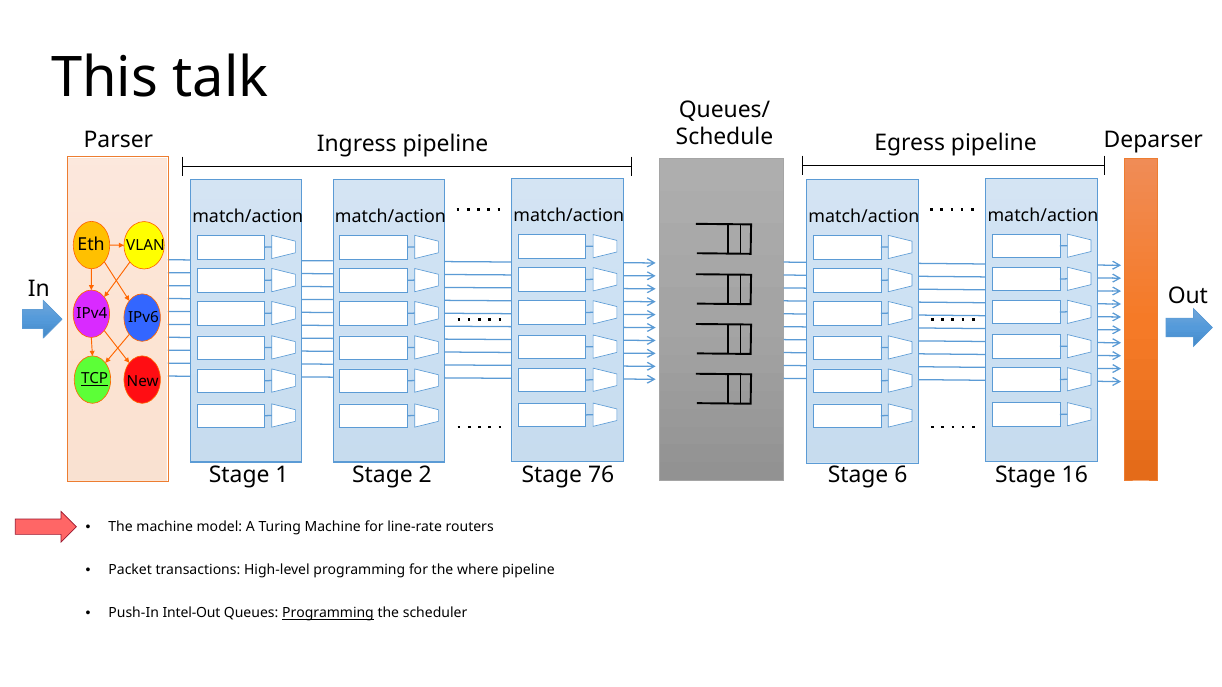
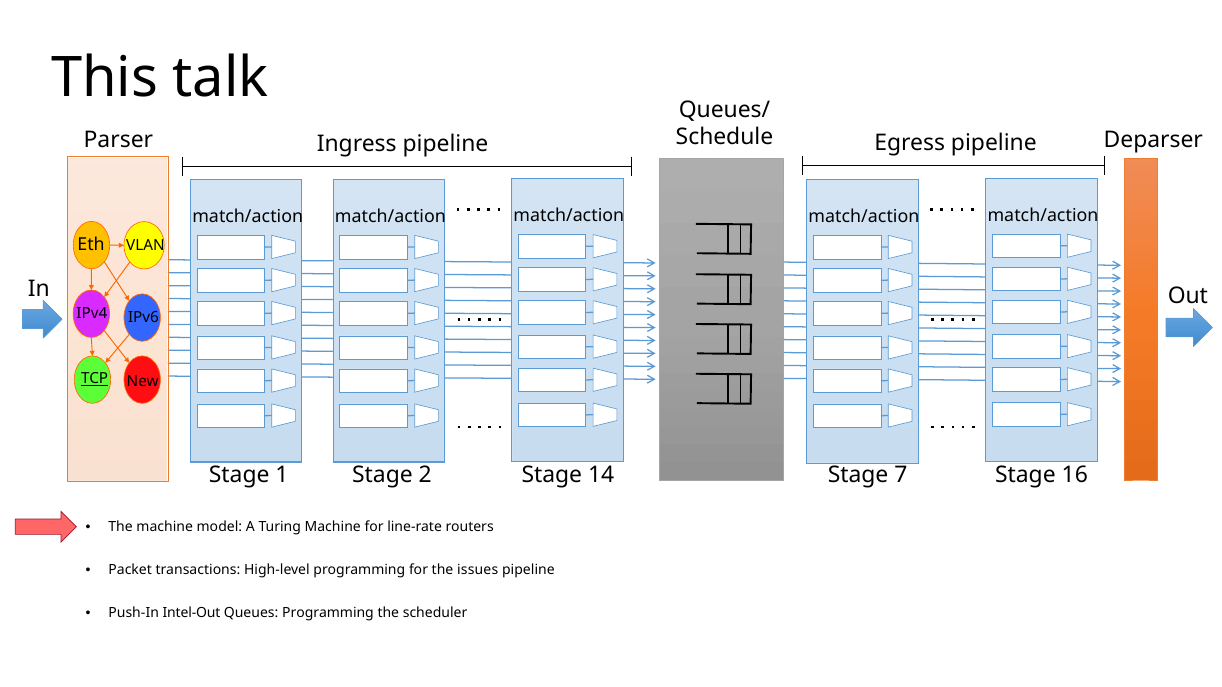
76: 76 -> 14 (601, 475)
6: 6 -> 7 (901, 475)
where: where -> issues (478, 571)
Programming underline: present -> none (328, 614)
